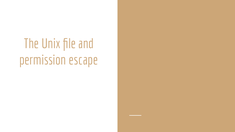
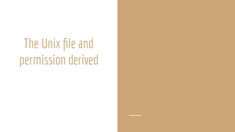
escape: escape -> derived (83, 60)
